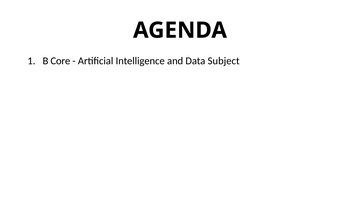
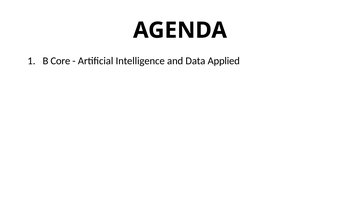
Subject: Subject -> Applied (224, 61)
